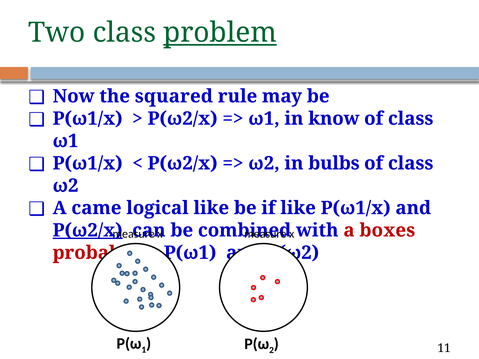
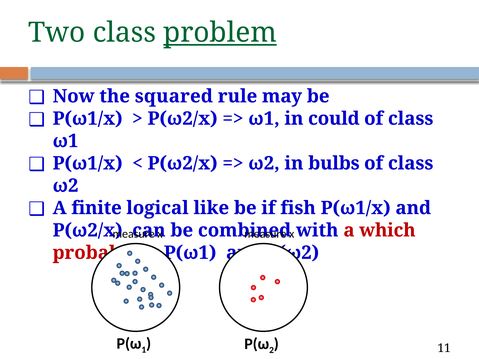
know: know -> could (334, 119)
came: came -> finite (97, 208)
if like: like -> fish (298, 208)
P(ω2/x underline: present -> none (88, 231)
boxes: boxes -> which (387, 231)
